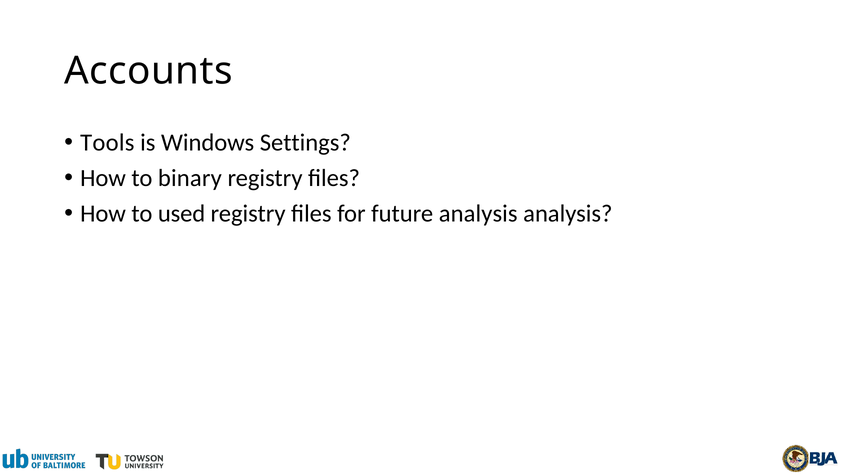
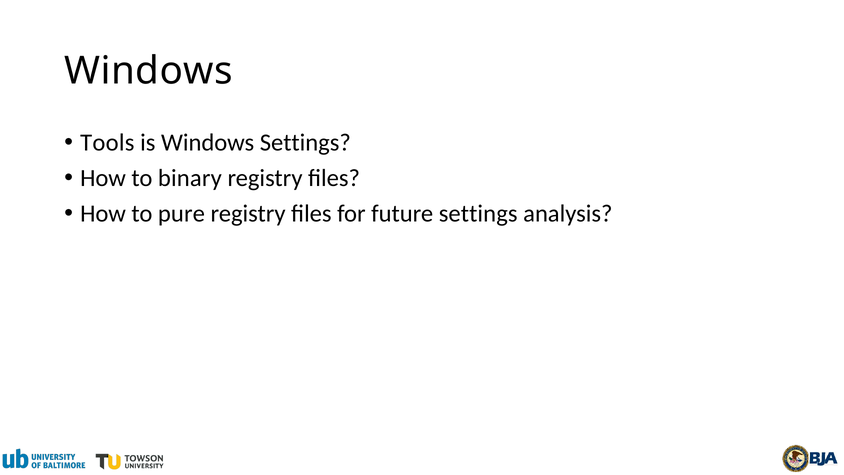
Accounts: Accounts -> Windows (149, 71)
used: used -> pure (181, 213)
future analysis: analysis -> settings (478, 213)
